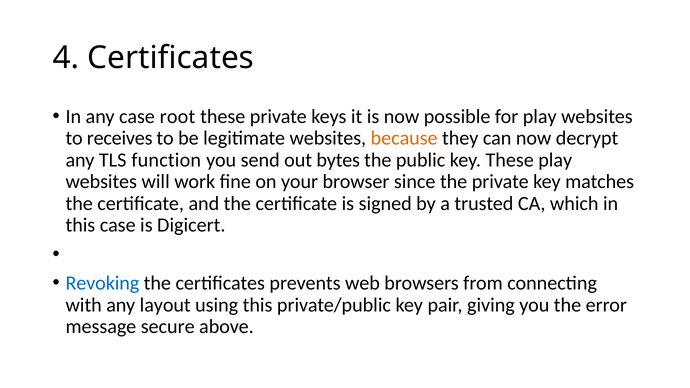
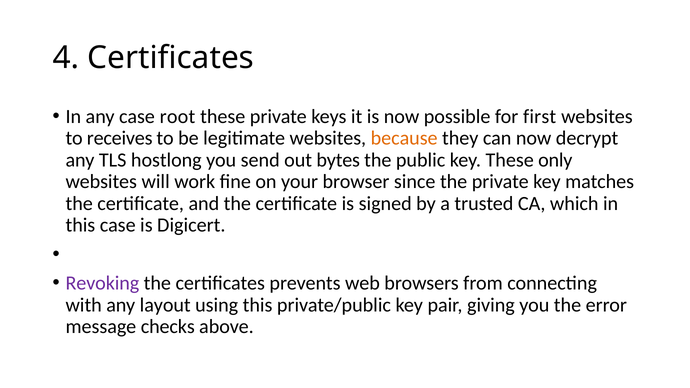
for play: play -> first (540, 117)
function: function -> hostlong (166, 160)
These play: play -> only (555, 160)
Revoking colour: blue -> purple (102, 283)
secure: secure -> checks (168, 327)
